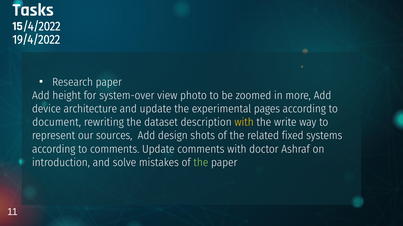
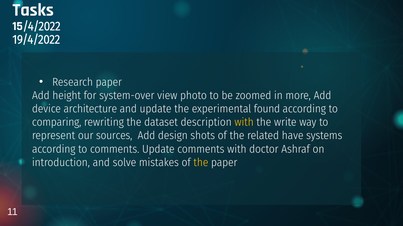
pages: pages -> found (267, 109)
document: document -> comparing (57, 123)
fixed: fixed -> have (293, 136)
the colour: light green -> yellow (201, 163)
